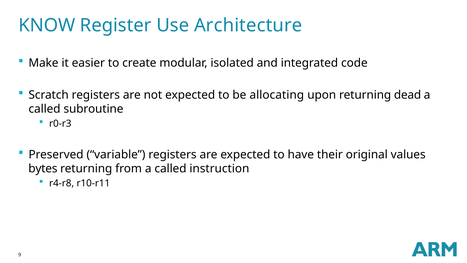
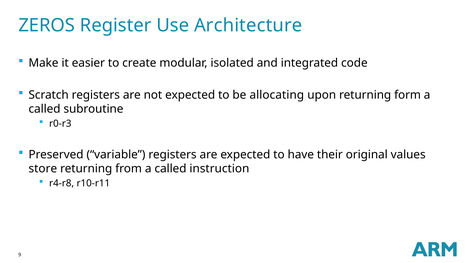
KNOW: KNOW -> ZEROS (47, 25)
dead: dead -> form (408, 95)
bytes: bytes -> store (43, 169)
